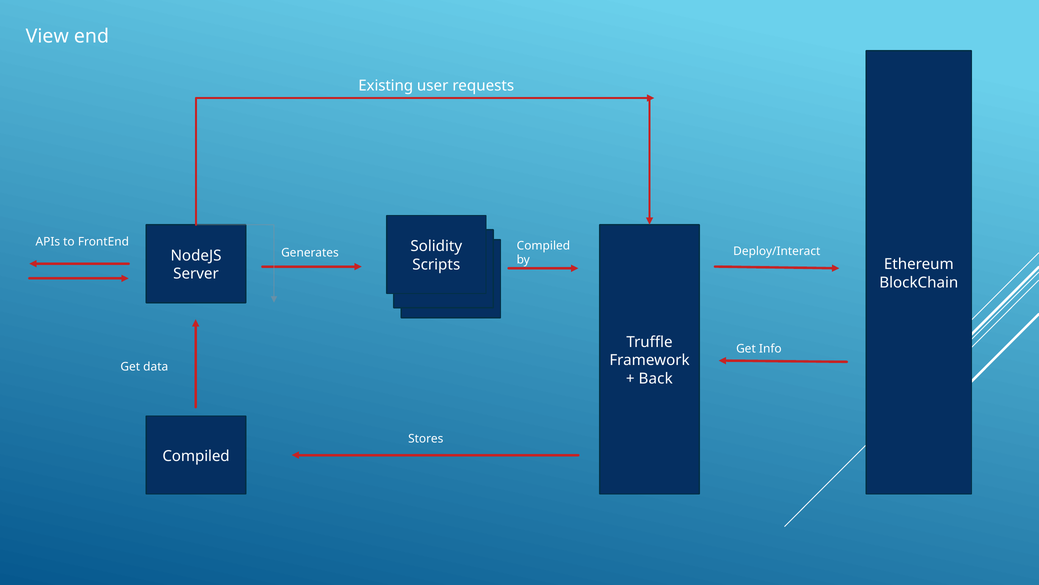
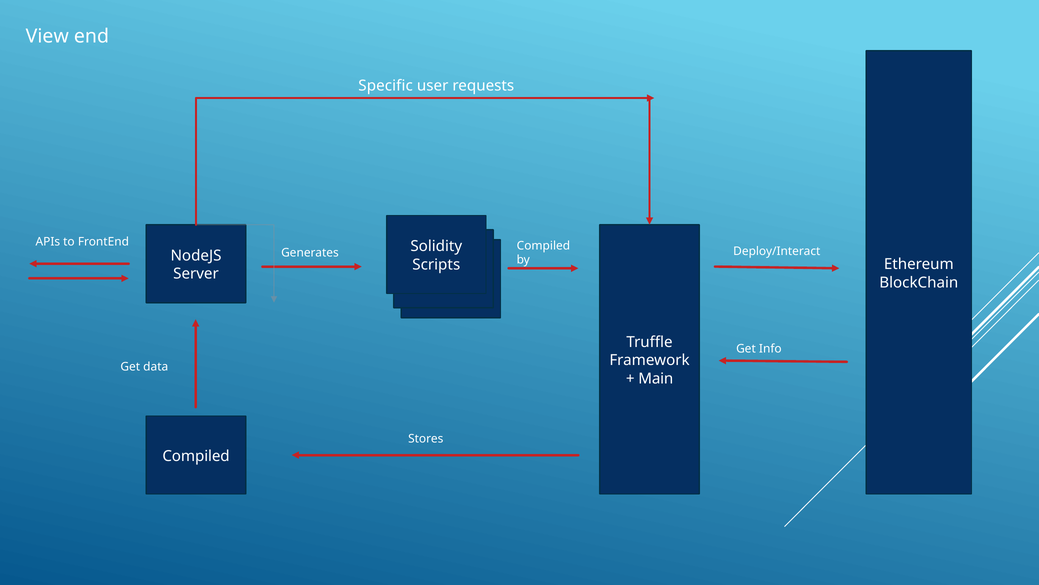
Existing: Existing -> Specific (386, 86)
Back: Back -> Main (656, 378)
